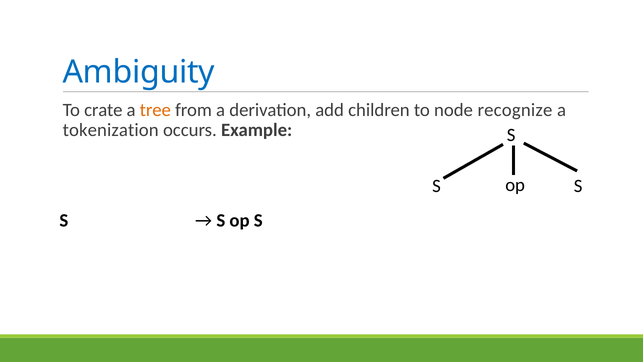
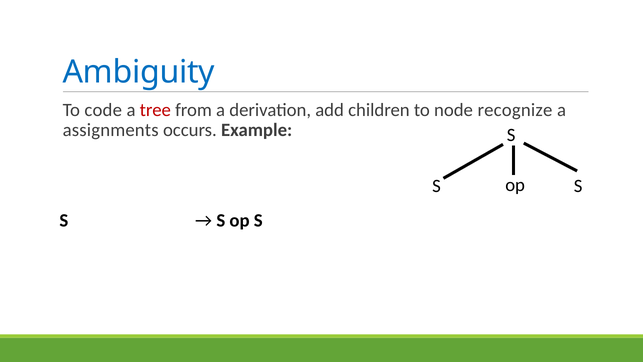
crate: crate -> code (103, 110)
tree colour: orange -> red (155, 110)
tokenization: tokenization -> assignments (111, 130)
